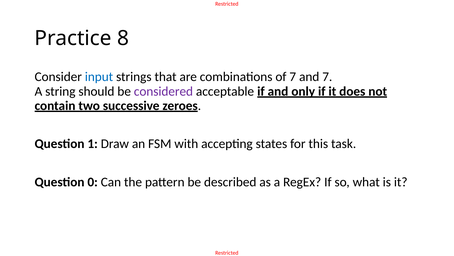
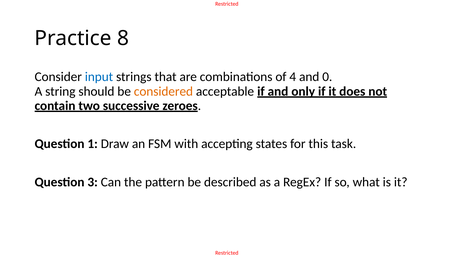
of 7: 7 -> 4 (293, 77)
and 7: 7 -> 0 (327, 77)
considered colour: purple -> orange (163, 91)
0: 0 -> 3 (93, 182)
